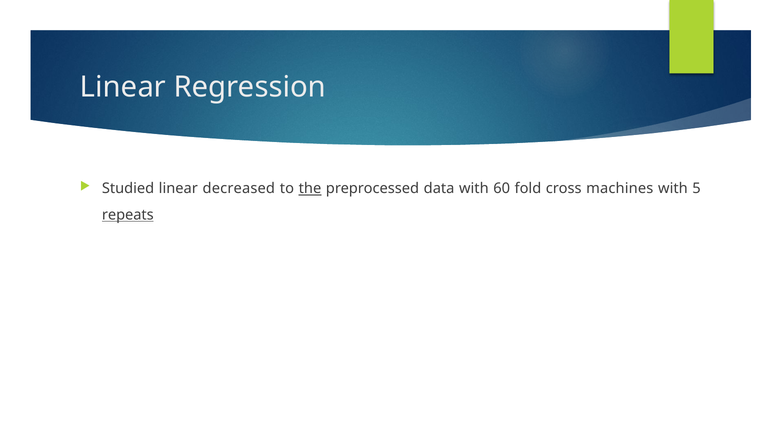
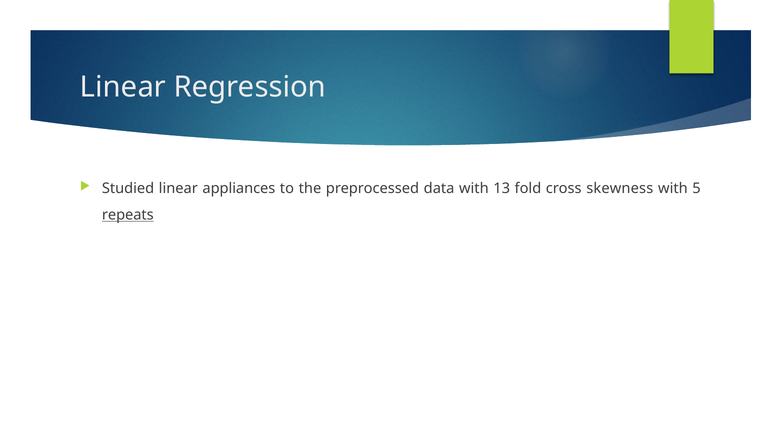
decreased: decreased -> appliances (239, 189)
the underline: present -> none (310, 189)
60: 60 -> 13 (502, 189)
machines: machines -> skewness (620, 189)
